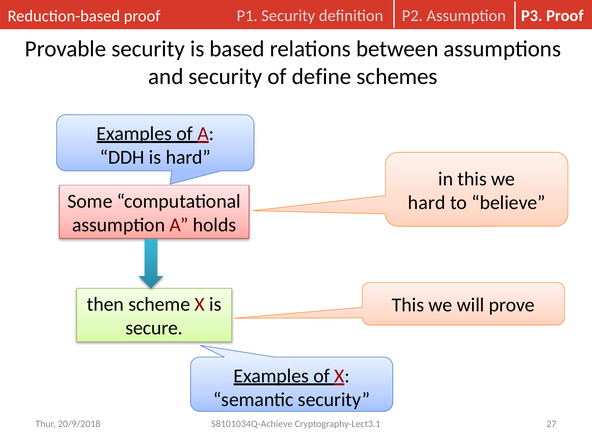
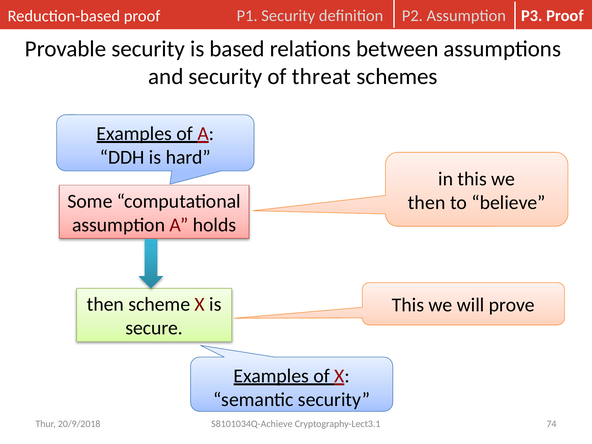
define: define -> threat (321, 77)
hard: hard -> then (427, 203)
27: 27 -> 74 (551, 424)
